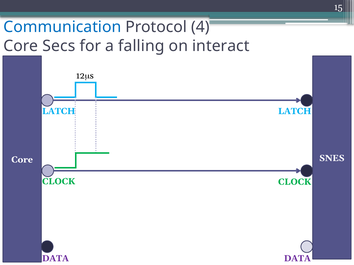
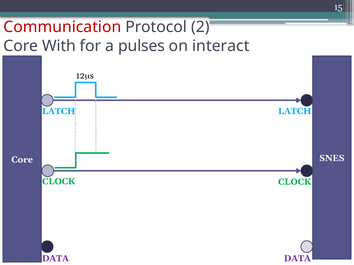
Communication colour: blue -> red (62, 27)
4: 4 -> 2 (200, 27)
Secs: Secs -> With (59, 46)
falling: falling -> pulses (141, 46)
